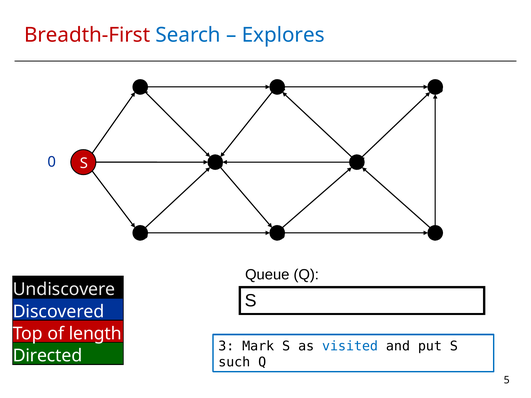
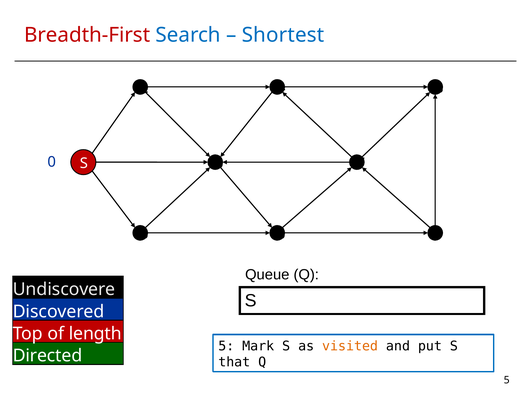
Explores: Explores -> Shortest (283, 35)
3: 3 -> 5 (226, 346)
visited colour: blue -> orange (350, 346)
such: such -> that (234, 362)
